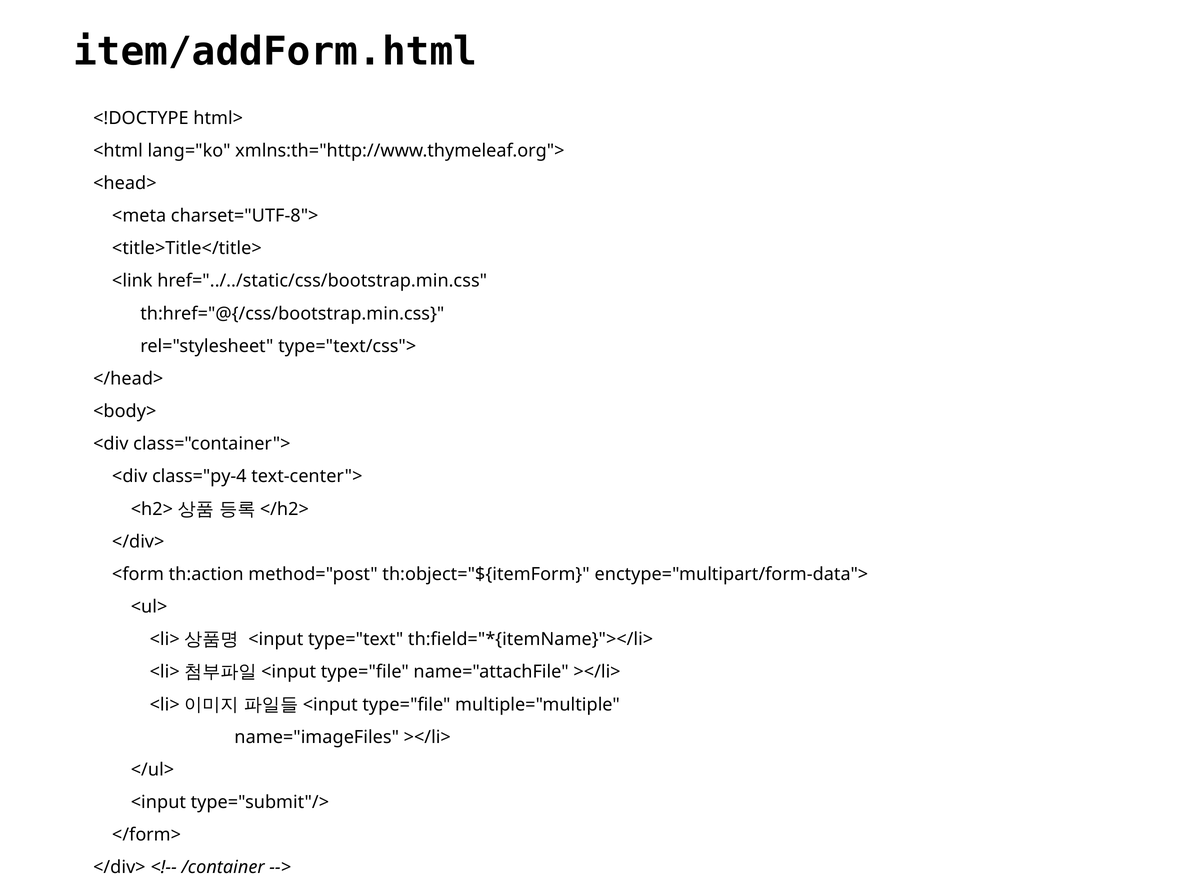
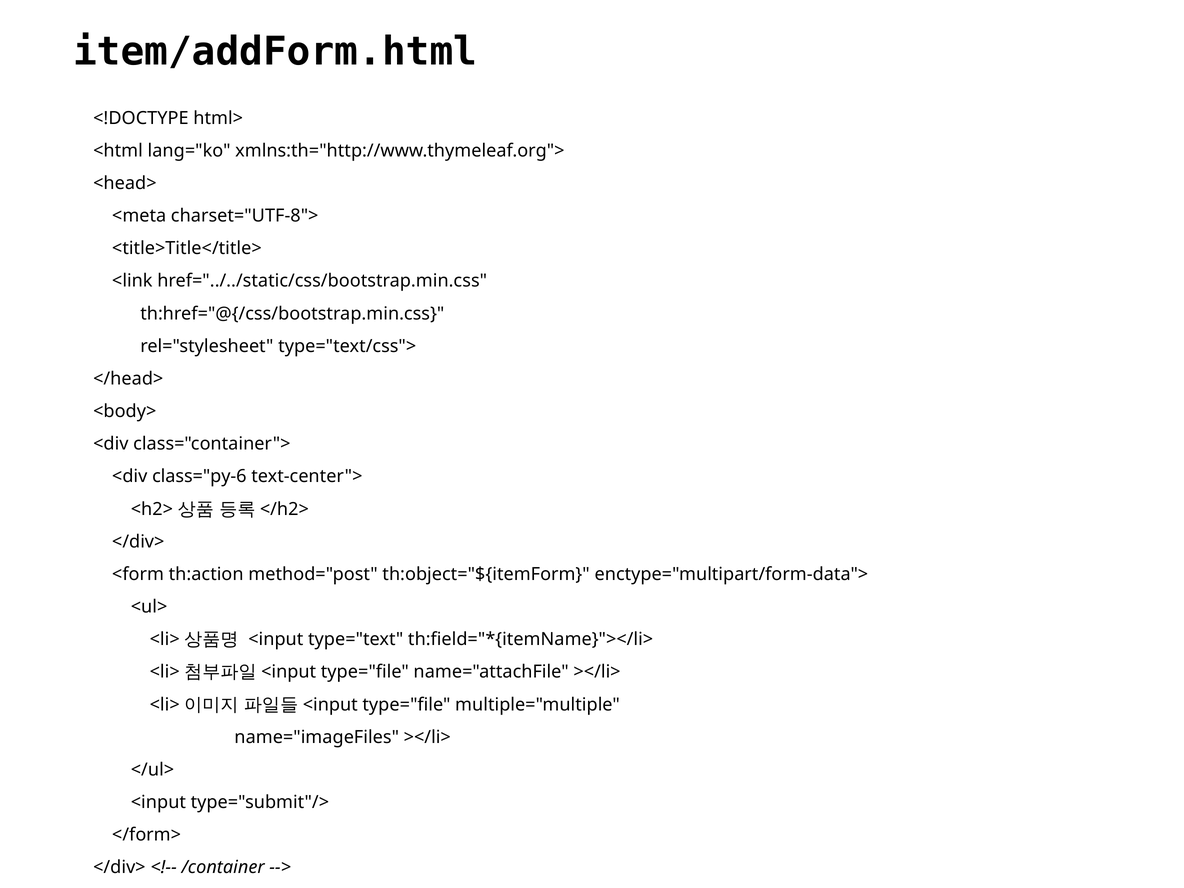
class="py-4: class="py-4 -> class="py-6 (199, 476)
